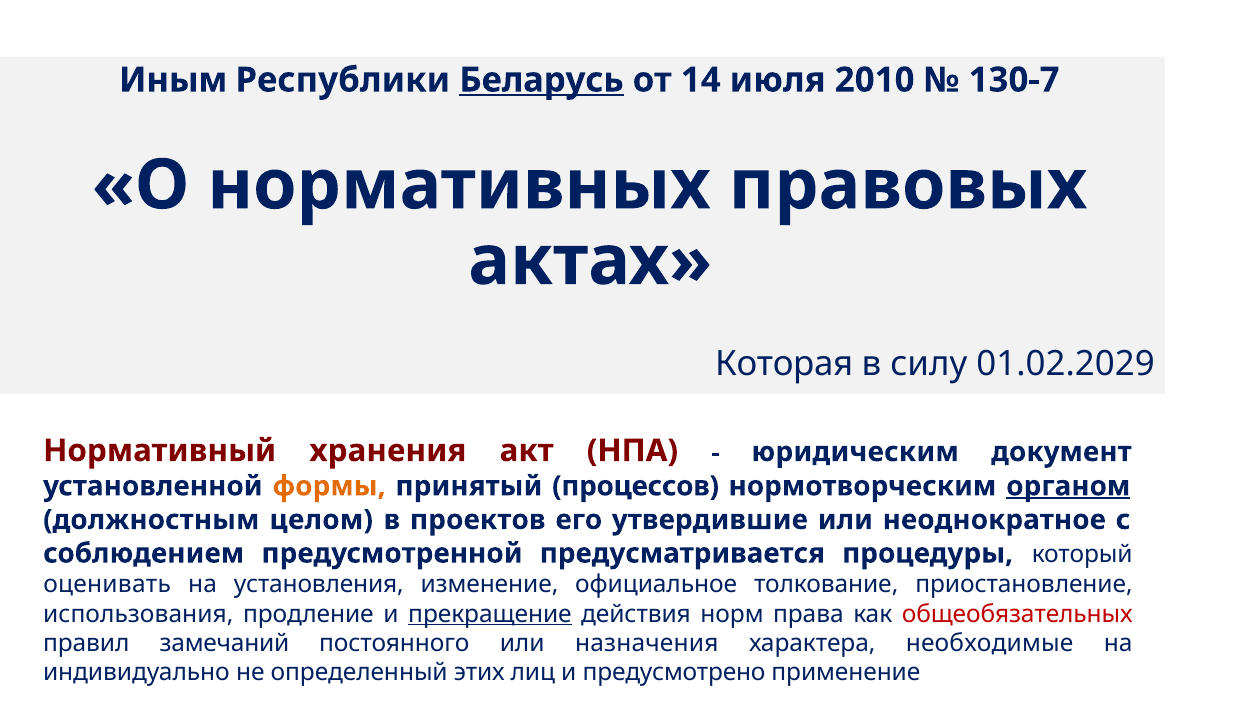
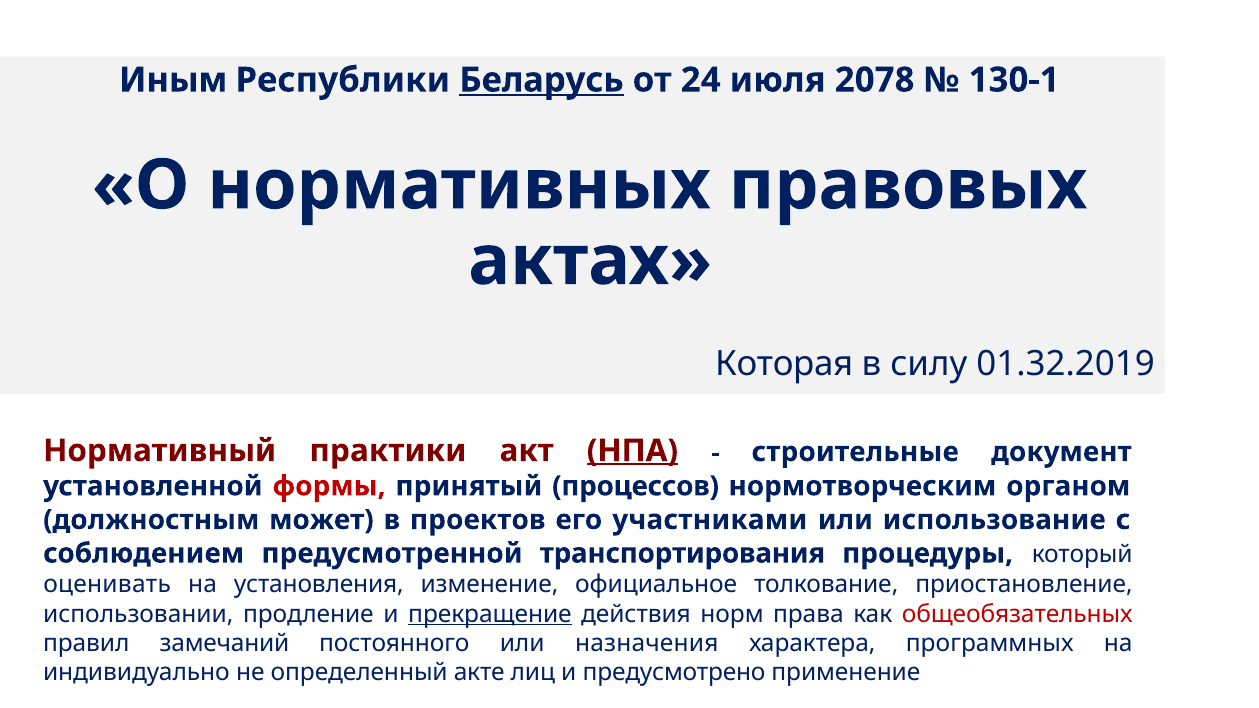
14: 14 -> 24 (701, 80)
2010: 2010 -> 2078 (875, 80)
130-7: 130-7 -> 130-1 (1014, 80)
01.02.2029: 01.02.2029 -> 01.32.2019 (1066, 364)
хранения: хранения -> практики (388, 451)
НПА underline: none -> present (632, 451)
юридическим: юридическим -> строительные (855, 452)
формы colour: orange -> red (329, 486)
органом underline: present -> none (1068, 486)
целом: целом -> может (321, 520)
утвердившие: утвердившие -> участниками (710, 520)
неоднократное: неоднократное -> использование (994, 520)
предусматривается: предусматривается -> транспортирования (682, 554)
использования: использования -> использовании (138, 614)
необходимые: необходимые -> программных (990, 643)
этих: этих -> акте (479, 673)
